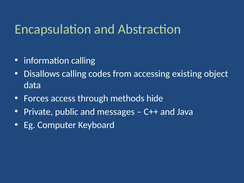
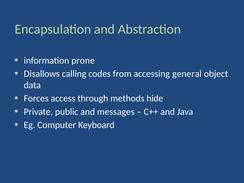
information calling: calling -> prone (83, 61)
existing: existing -> general (187, 74)
